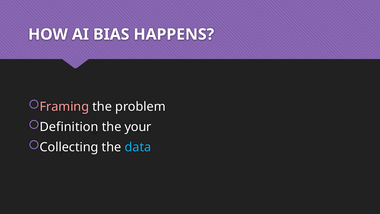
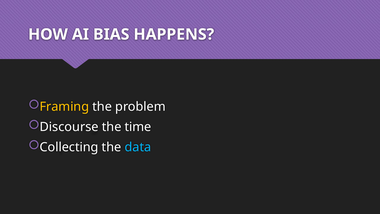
Framing colour: pink -> yellow (64, 107)
Definition: Definition -> Discourse (69, 127)
your: your -> time (138, 127)
